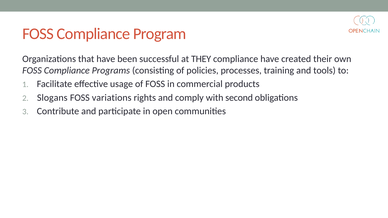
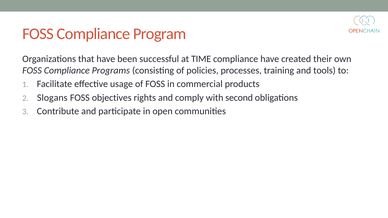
THEY: THEY -> TIME (201, 59)
variations: variations -> objectives (112, 98)
